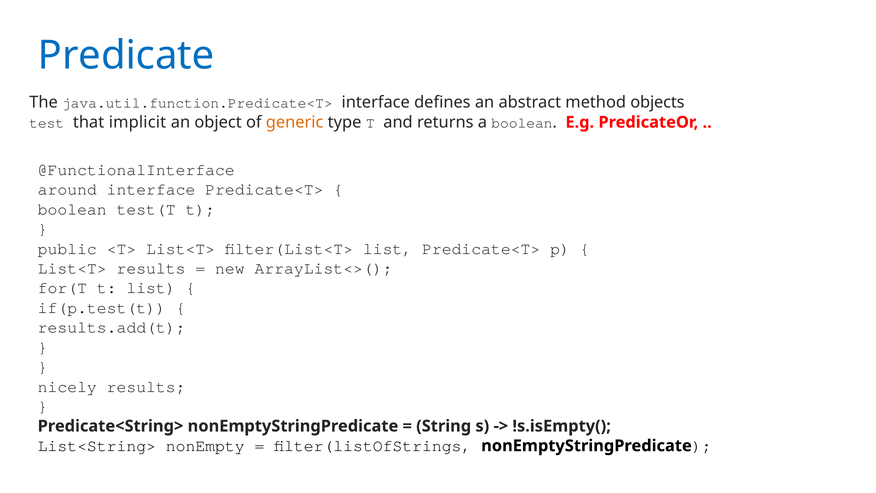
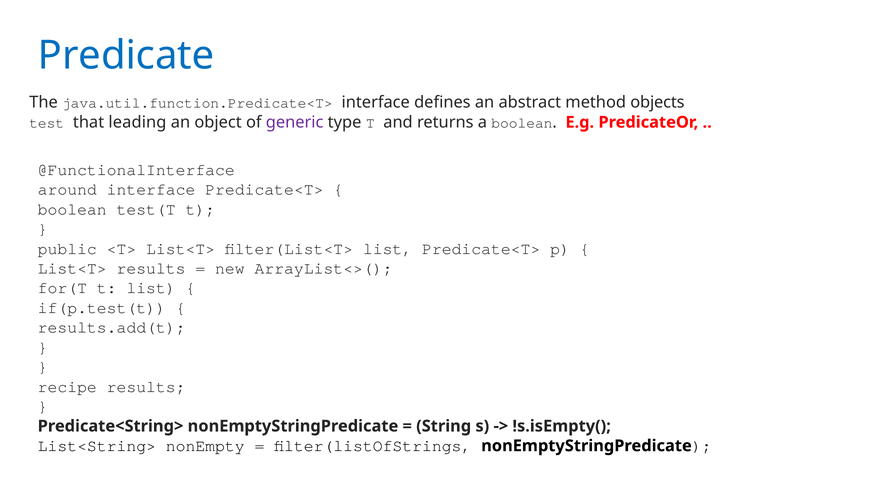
implicit: implicit -> leading (137, 122)
generic colour: orange -> purple (295, 122)
nicely: nicely -> recipe (67, 386)
